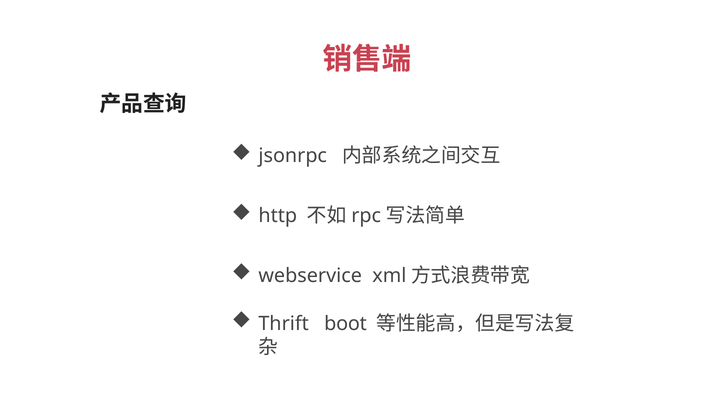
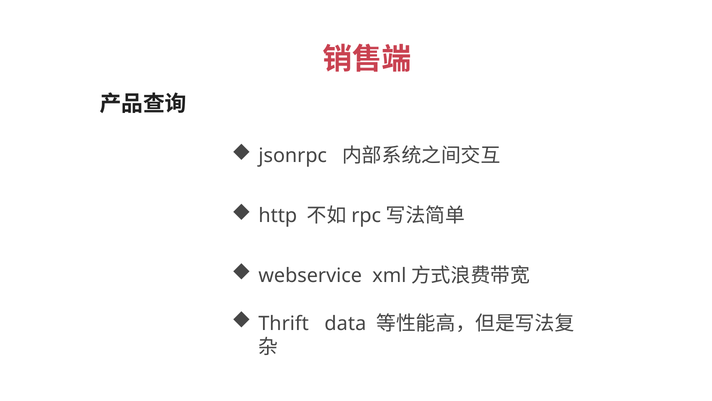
boot: boot -> data (345, 323)
